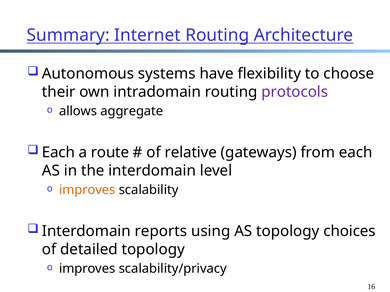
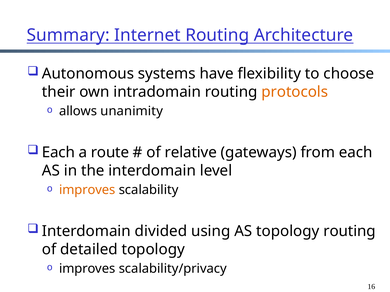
protocols colour: purple -> orange (295, 92)
aggregate: aggregate -> unanimity (132, 111)
reports: reports -> divided (161, 232)
topology choices: choices -> routing (350, 232)
